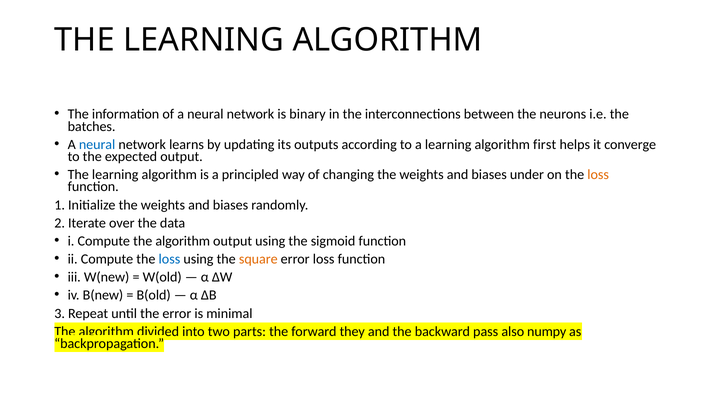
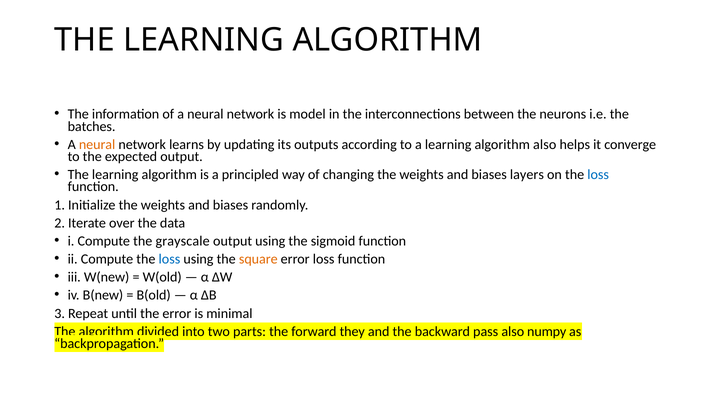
binary: binary -> model (308, 114)
neural colour: blue -> orange (97, 145)
algorithm first: first -> also (545, 145)
under: under -> layers (527, 175)
loss colour: orange -> blue (598, 175)
Compute the algorithm: algorithm -> grayscale (183, 241)
